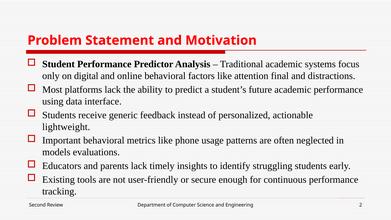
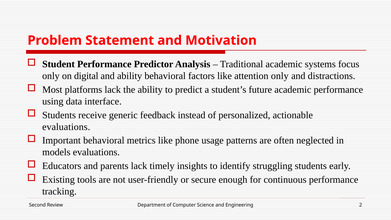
and online: online -> ability (130, 76)
attention final: final -> only (280, 76)
lightweight: lightweight -> evaluations (66, 127)
